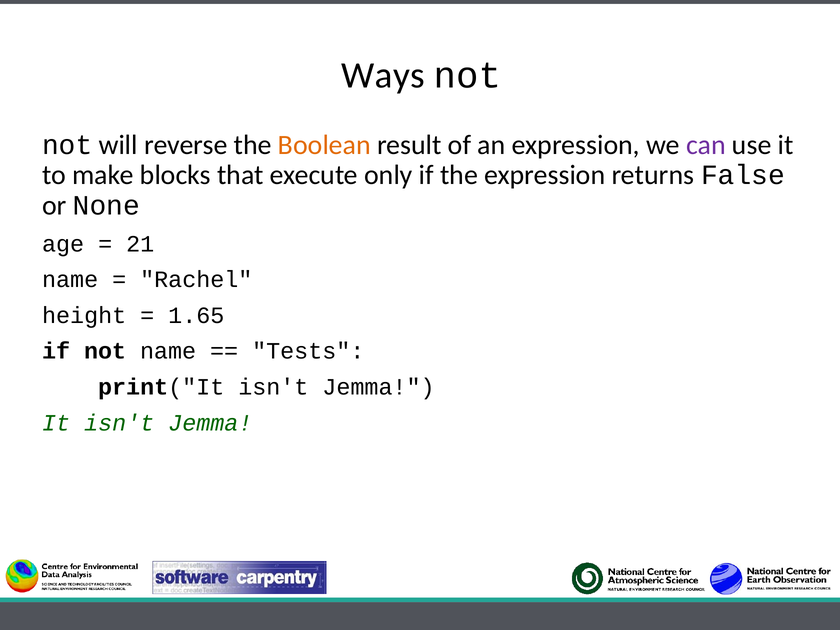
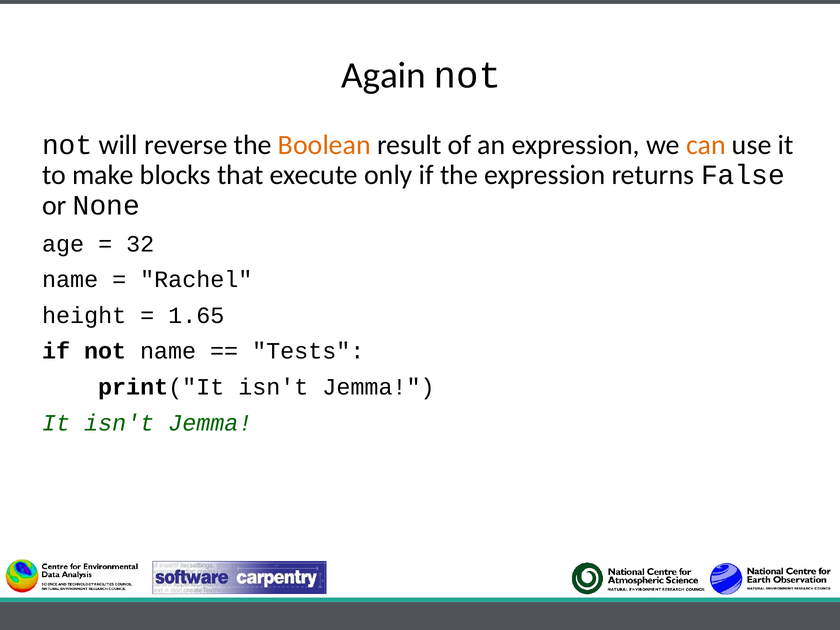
Ways: Ways -> Again (383, 75)
can colour: purple -> orange (706, 145)
21: 21 -> 32 (140, 244)
